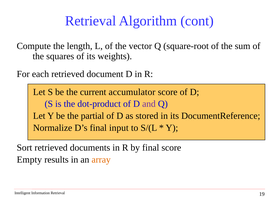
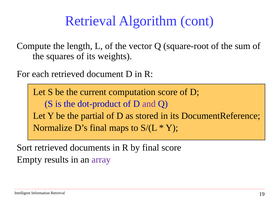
accumulator: accumulator -> computation (132, 92)
input: input -> maps (119, 127)
array colour: orange -> purple (101, 159)
